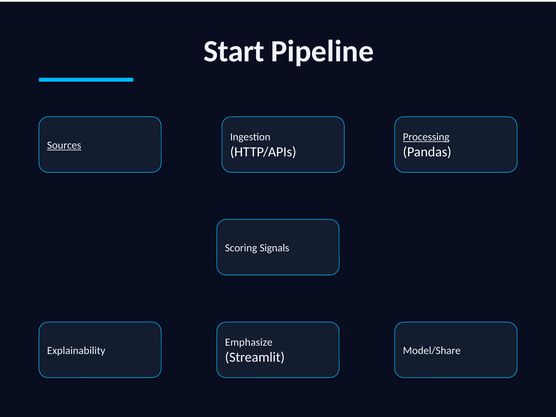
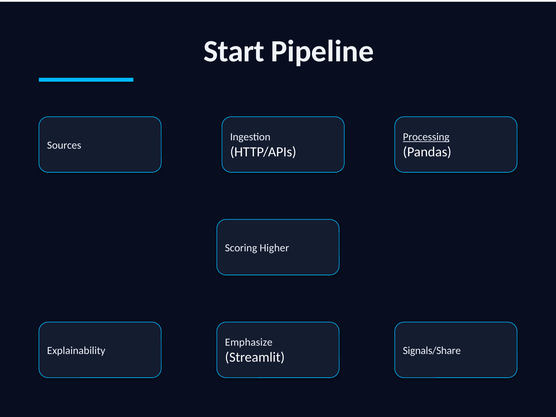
Sources underline: present -> none (64, 145)
Signals: Signals -> Higher (274, 248)
Model/Share: Model/Share -> Signals/Share (432, 351)
